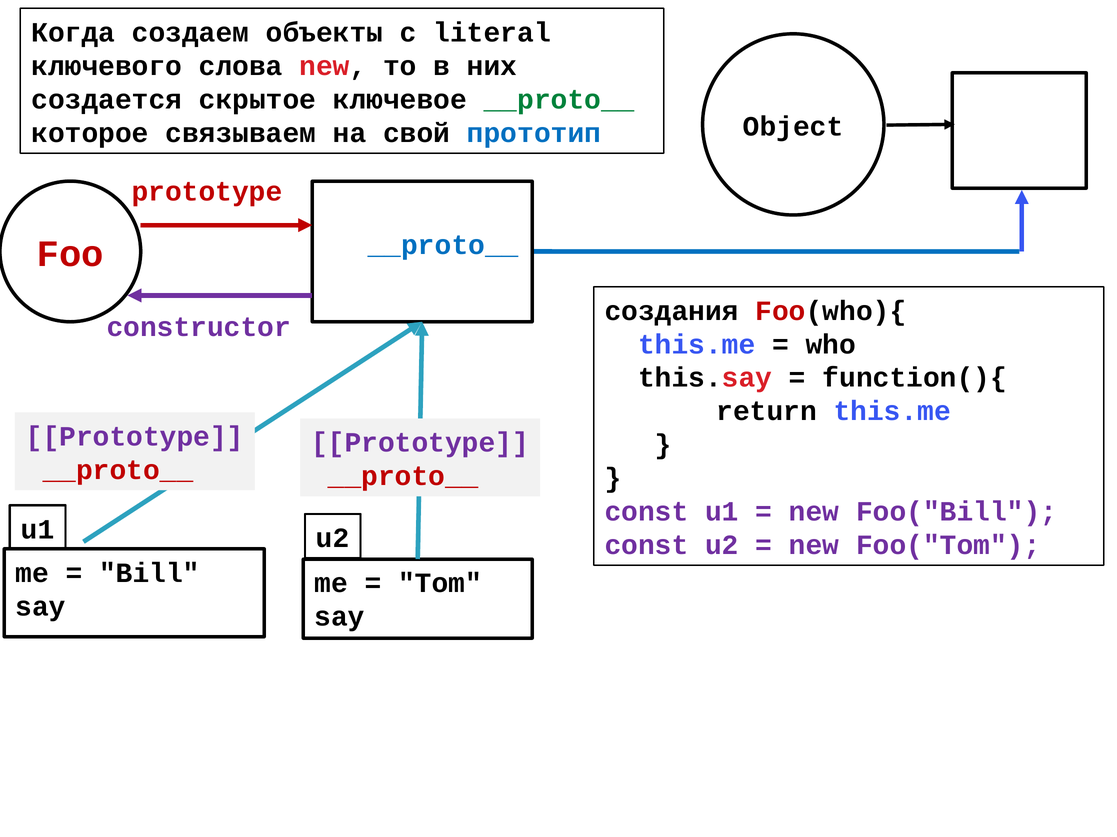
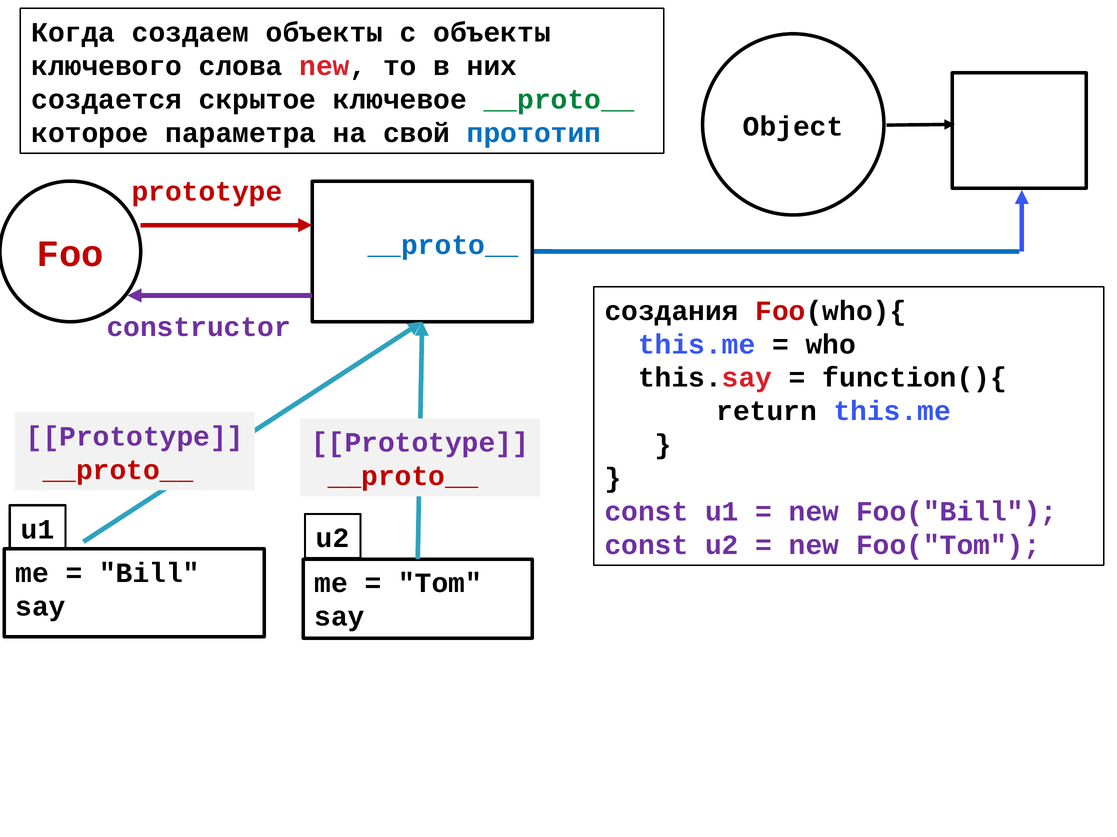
с literal: literal -> объекты (492, 33)
связываем: связываем -> параметра (241, 133)
